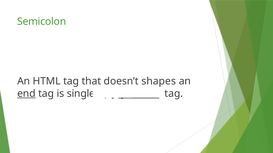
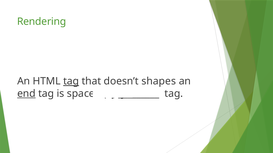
Semicolon: Semicolon -> Rendering (42, 22)
tag underline: none -> present (71, 82)
single: single -> space (81, 94)
